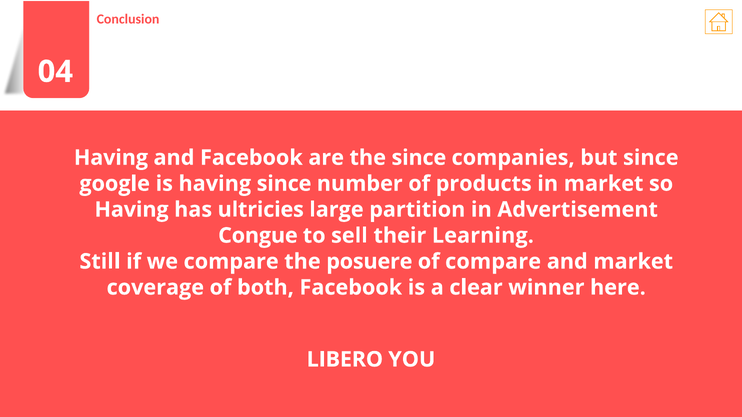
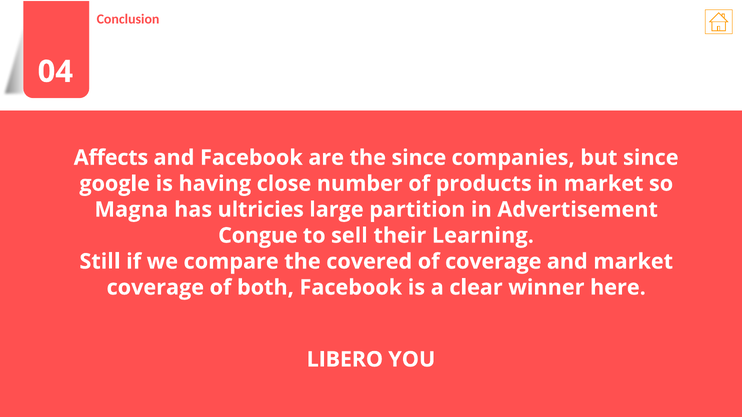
Having: Having -> Affects (111, 158)
having since: since -> close (284, 184)
Having: Having -> Magna (131, 210)
posuere: posuere -> covered (369, 262)
of compare: compare -> coverage (493, 262)
